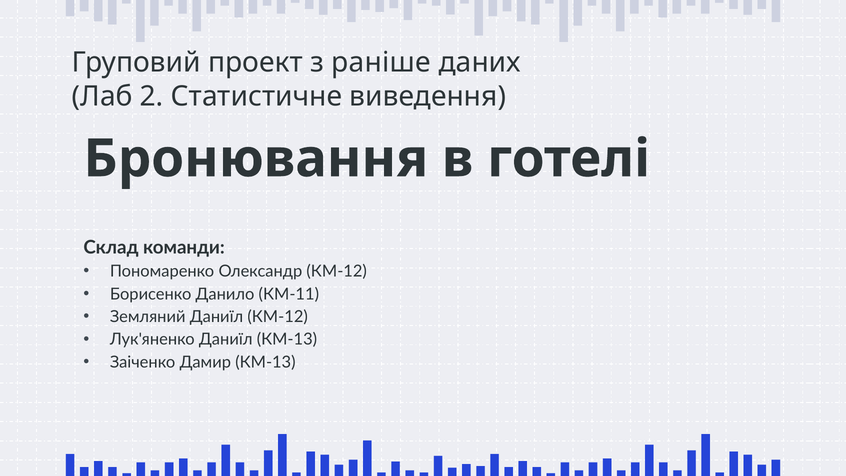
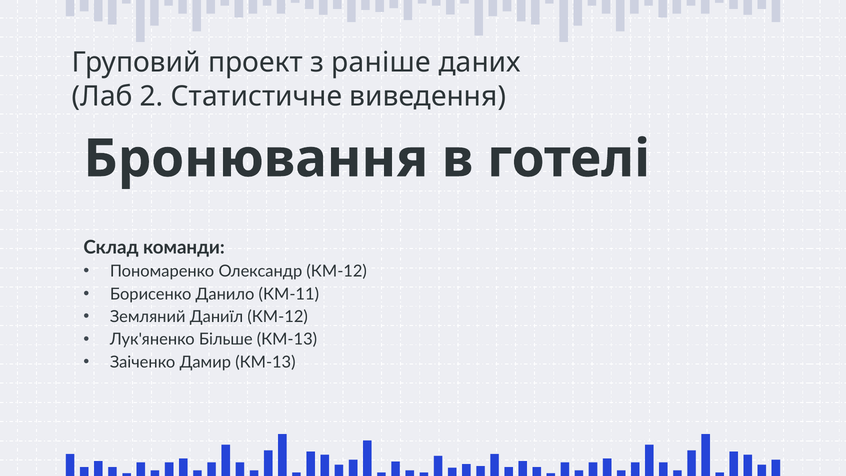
Лук'яненко Даниїл: Даниїл -> Більше (226, 339)
